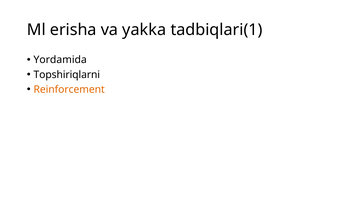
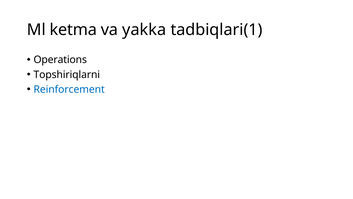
erisha: erisha -> ketma (73, 30)
Yordamida: Yordamida -> Operations (60, 60)
Reinforcement colour: orange -> blue (69, 89)
